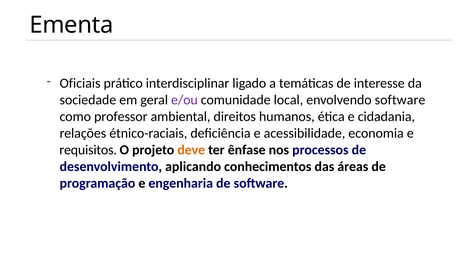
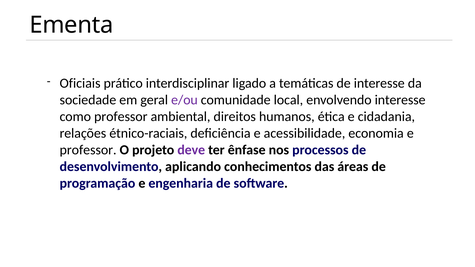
envolvendo software: software -> interesse (400, 100)
requisitos: requisitos -> professor (88, 150)
deve colour: orange -> purple (191, 150)
